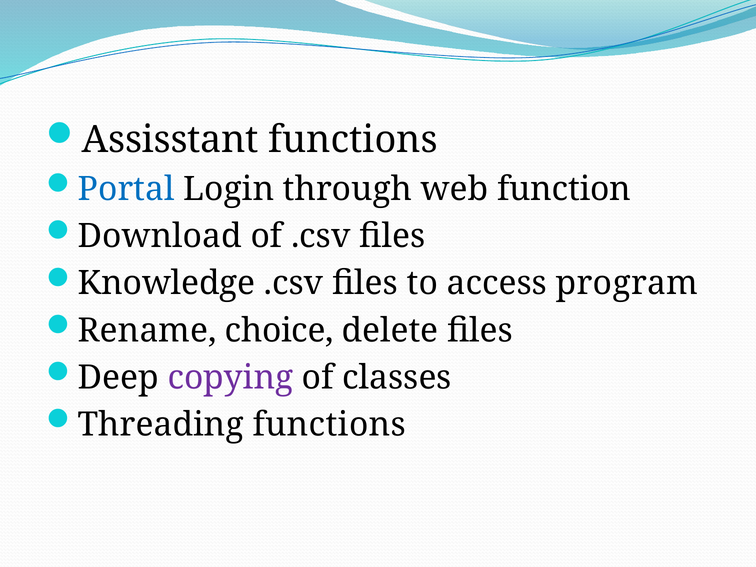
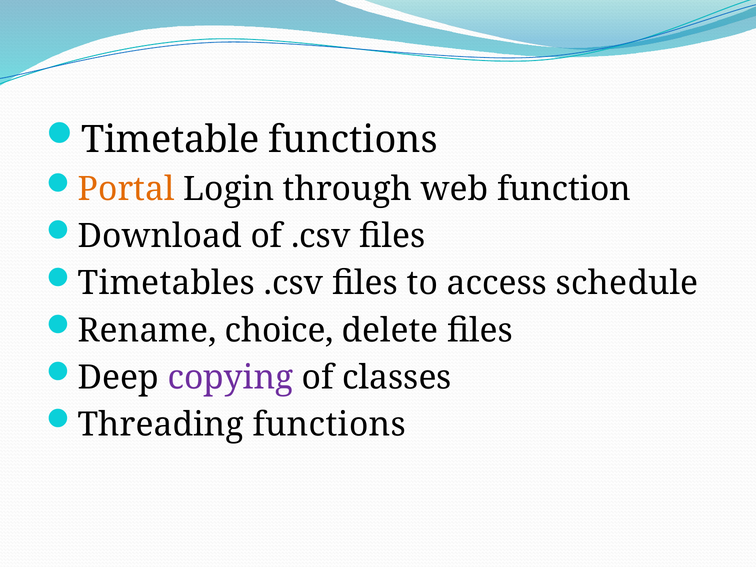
Assisstant: Assisstant -> Timetable (170, 140)
Portal colour: blue -> orange (126, 189)
Knowledge: Knowledge -> Timetables (167, 283)
program: program -> schedule (627, 283)
